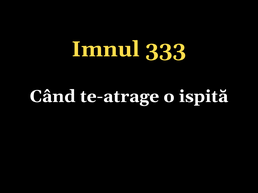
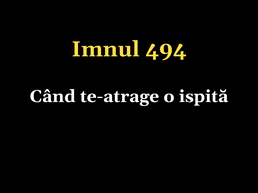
333: 333 -> 494 (166, 49)
